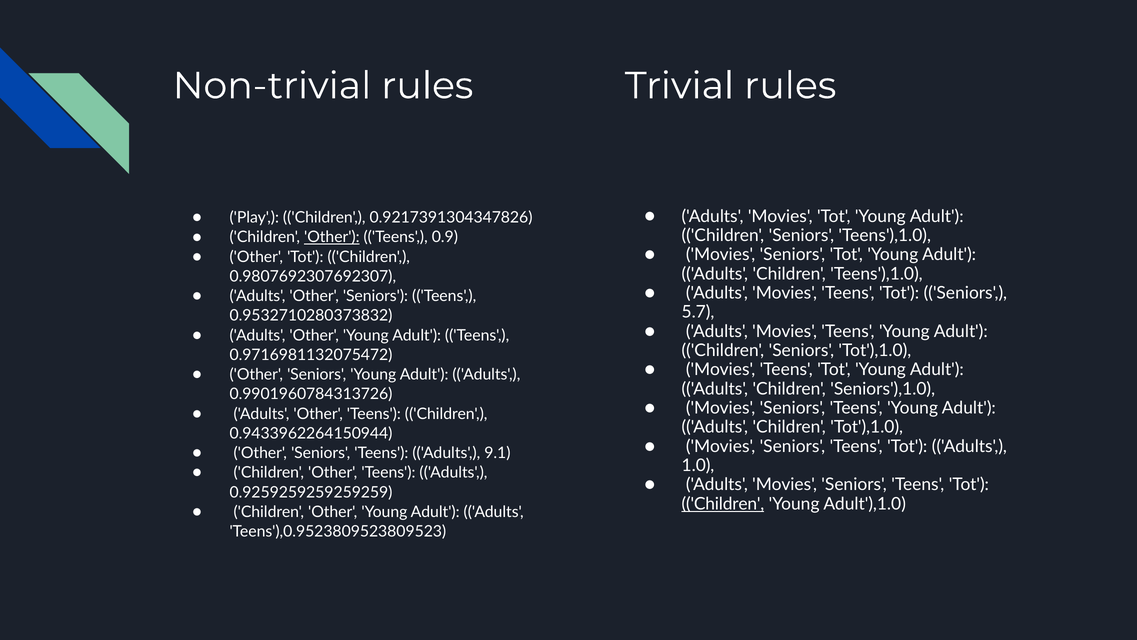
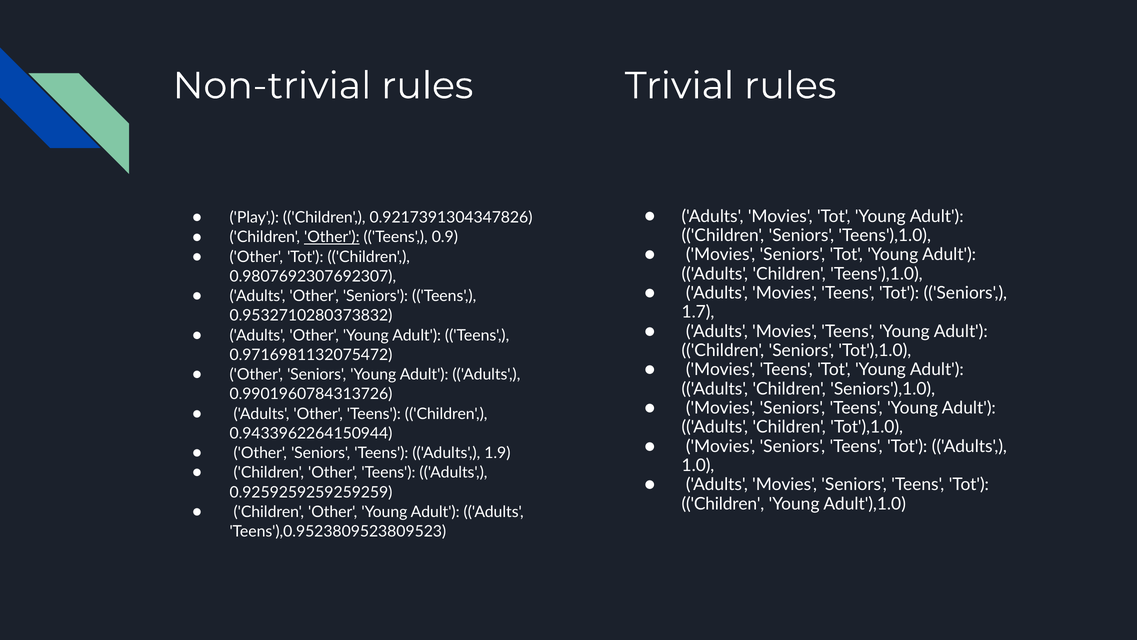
5.7: 5.7 -> 1.7 (698, 312)
9.1: 9.1 -> 1.9 (497, 453)
Children underline: present -> none (723, 504)
